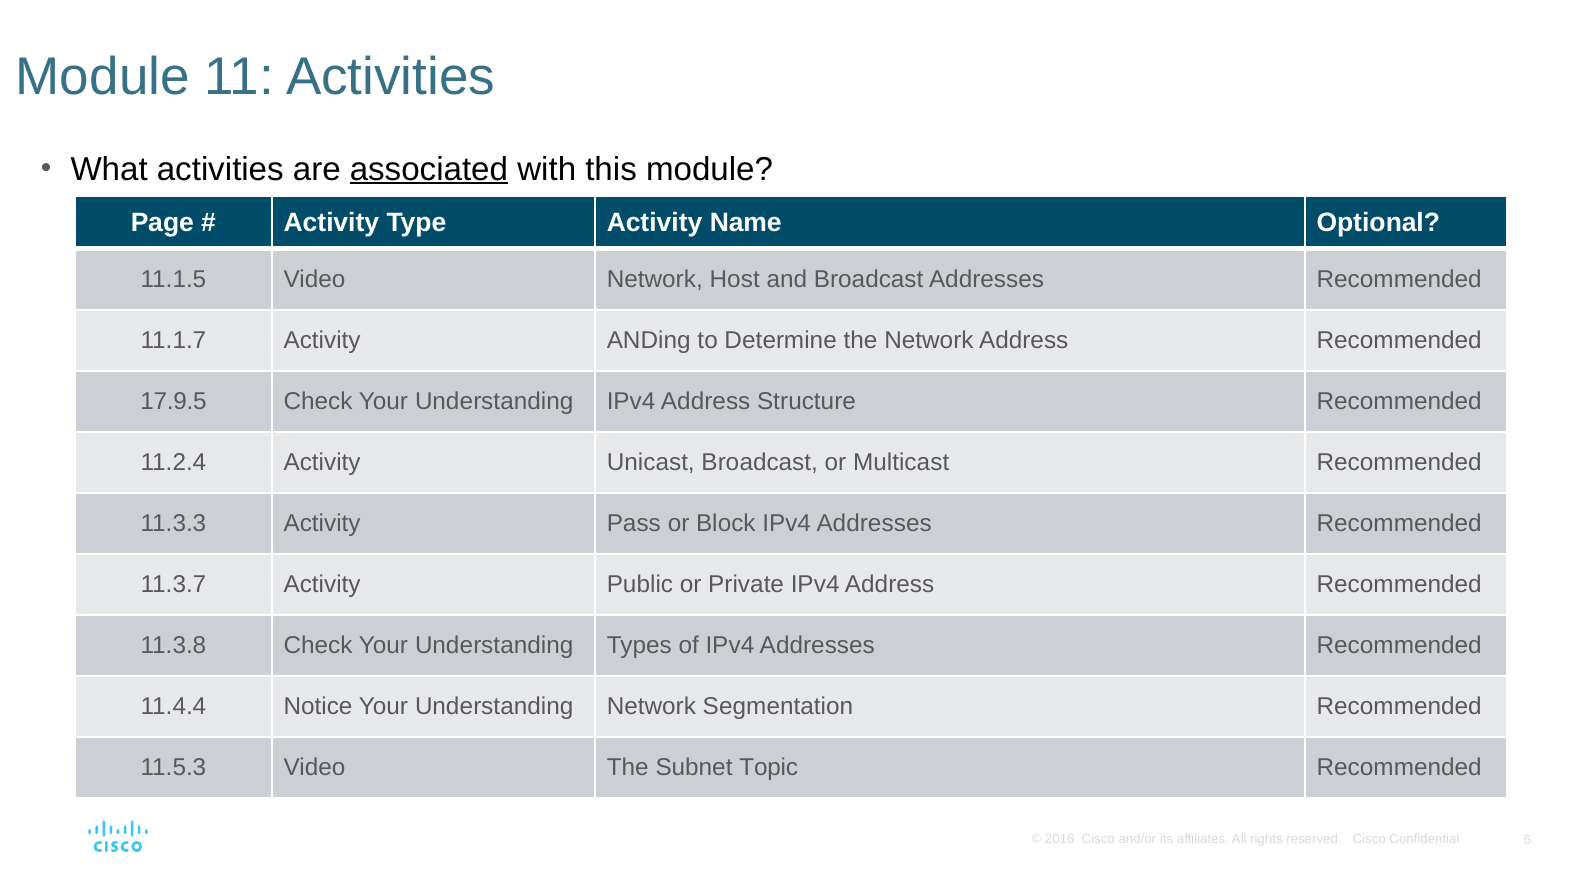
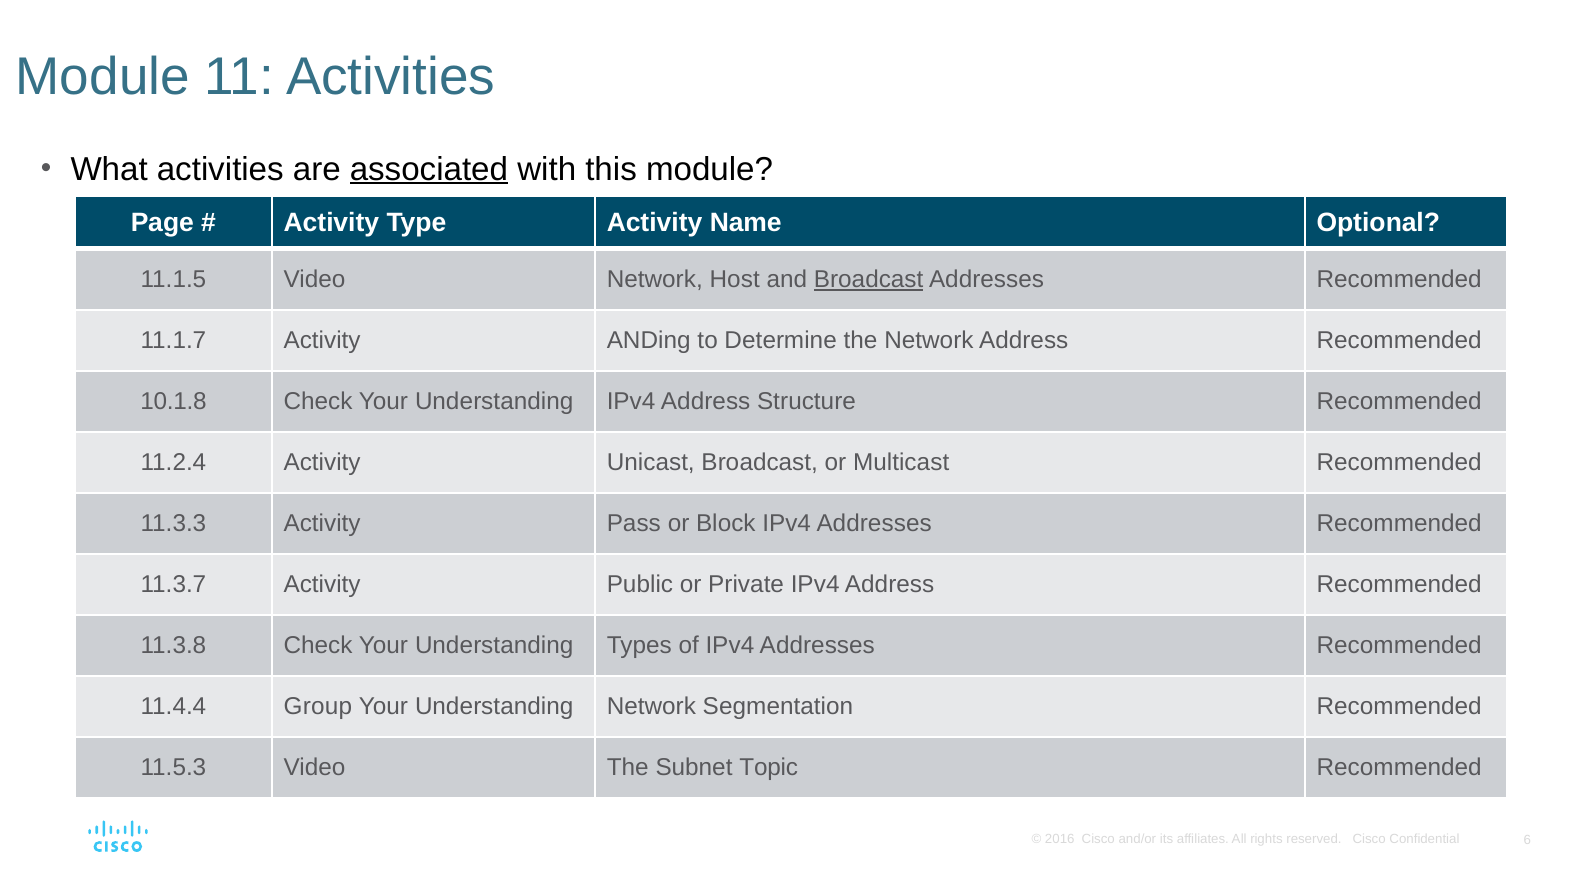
Broadcast underline: none -> present (869, 279)
17.9.5: 17.9.5 -> 10.1.8 (174, 402)
Notice: Notice -> Group (318, 707)
